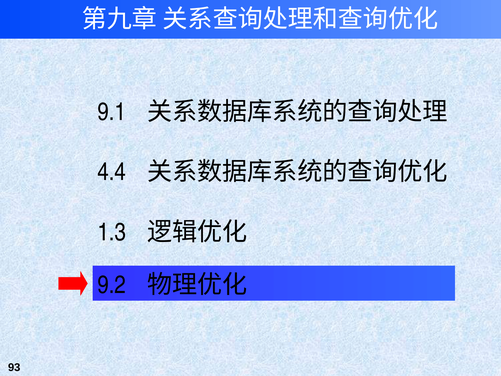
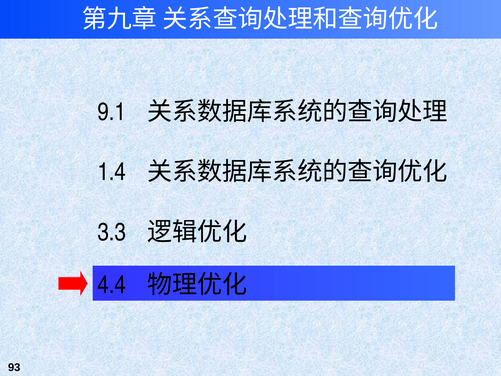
4.4: 4.4 -> 1.4 (112, 172)
1.3: 1.3 -> 3.3 (112, 232)
9.2: 9.2 -> 4.4 (112, 285)
